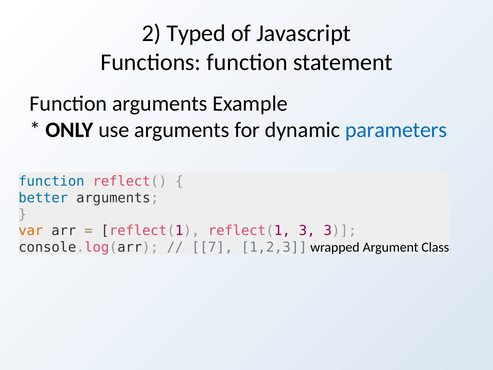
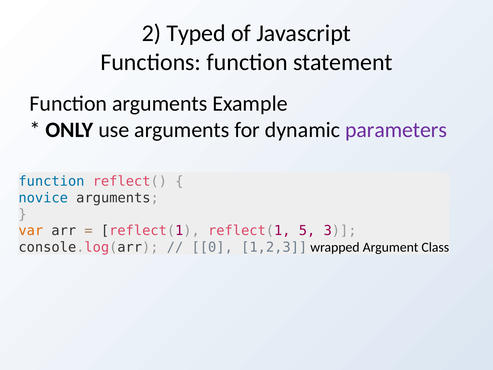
parameters colour: blue -> purple (396, 130)
better: better -> novice (43, 198)
reflect(1 3: 3 -> 5 (307, 231)
7: 7 -> 0 (212, 247)
